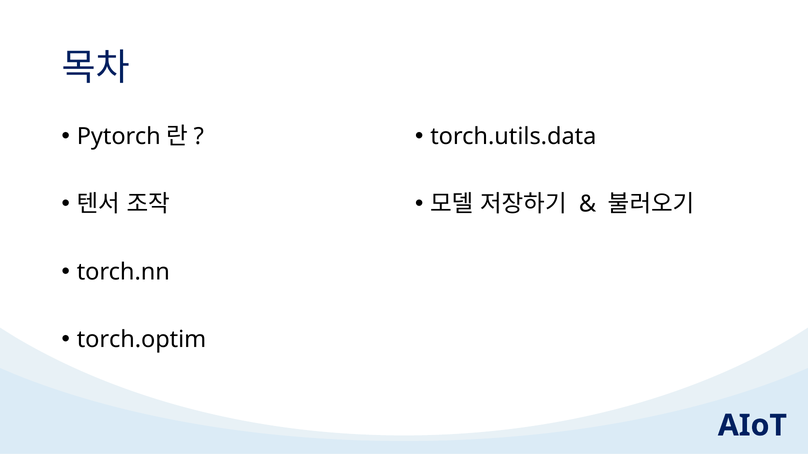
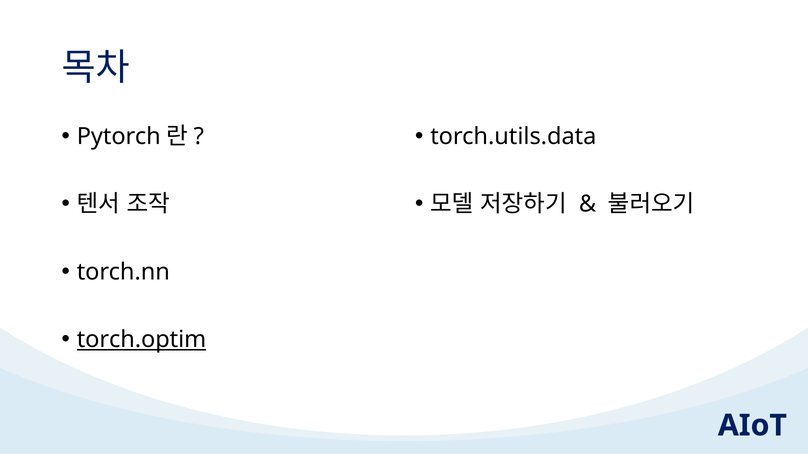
torch.optim underline: none -> present (141, 340)
